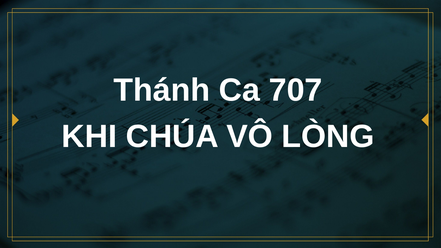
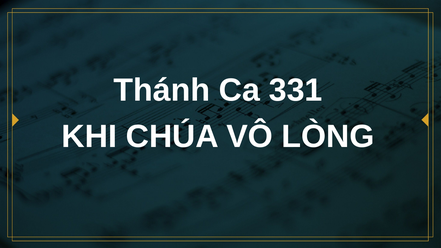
707: 707 -> 331 (296, 90)
